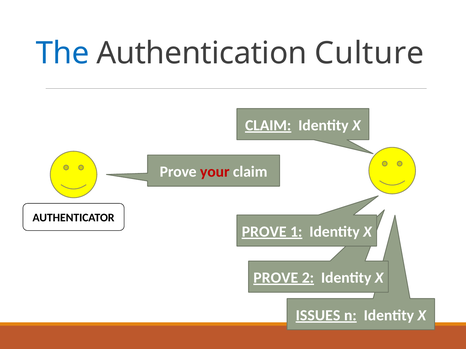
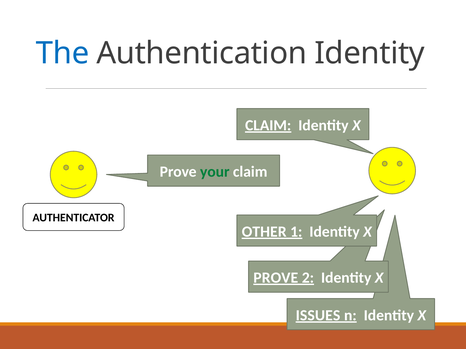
Authentication Culture: Culture -> Identity (370, 53)
your colour: red -> green (215, 172)
PROVE: PROVE -> OTHER (264, 232)
